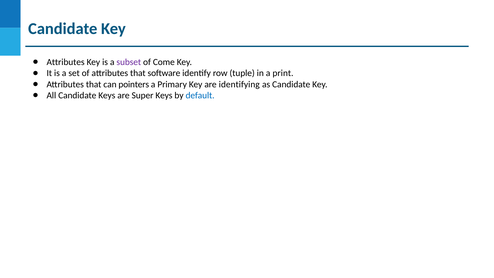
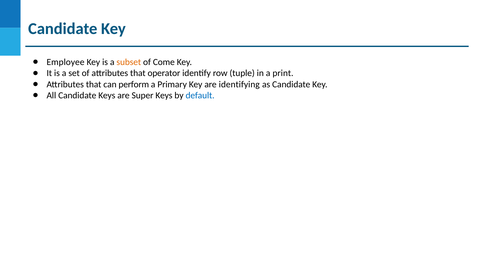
Attributes: Attributes -> Employee (66, 62)
subset colour: purple -> orange (129, 62)
software: software -> operator (164, 73)
pointers: pointers -> perform (134, 84)
